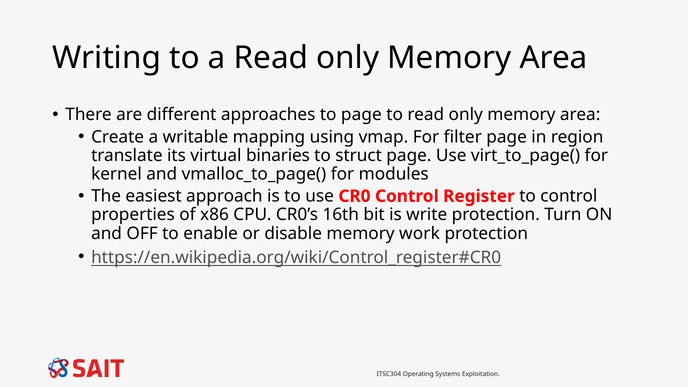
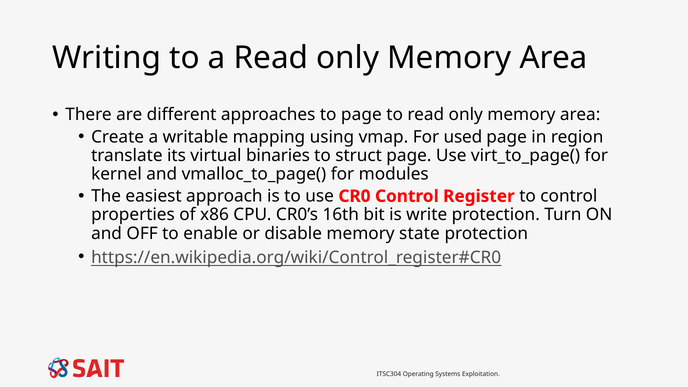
filter: filter -> used (463, 137)
work: work -> state (419, 233)
